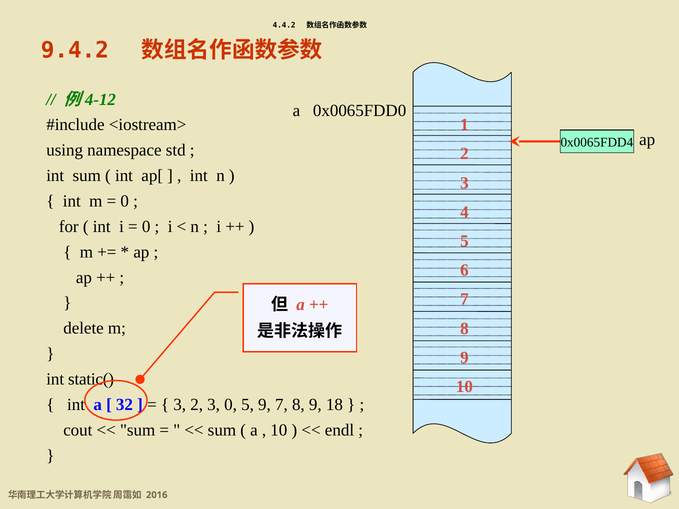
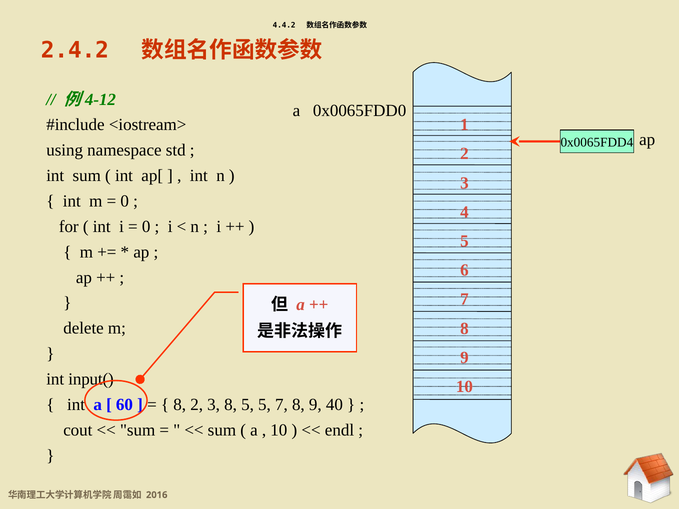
9.4.2: 9.4.2 -> 2.4.2 (75, 51)
static(: static( -> input( (91, 379)
32: 32 -> 60 (124, 405)
3: 3 -> 8 (180, 405)
3 0: 0 -> 8 (231, 405)
5 9: 9 -> 5 (264, 405)
18: 18 -> 40 (334, 405)
